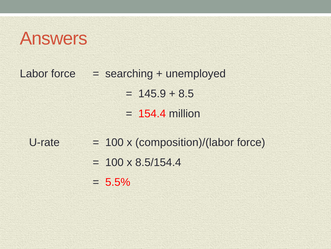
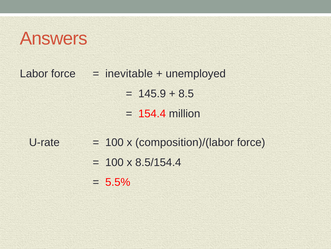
searching: searching -> inevitable (129, 74)
